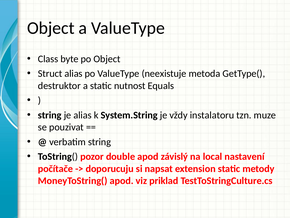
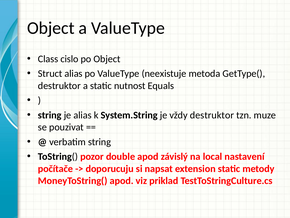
byte: byte -> cislo (69, 59)
vždy instalatoru: instalatoru -> destruktor (212, 115)
